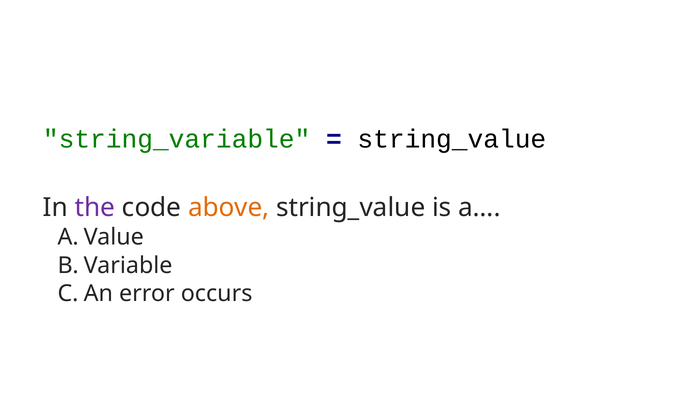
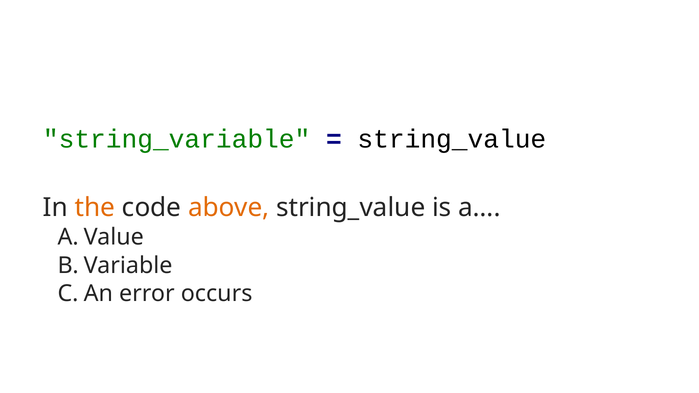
the colour: purple -> orange (95, 208)
